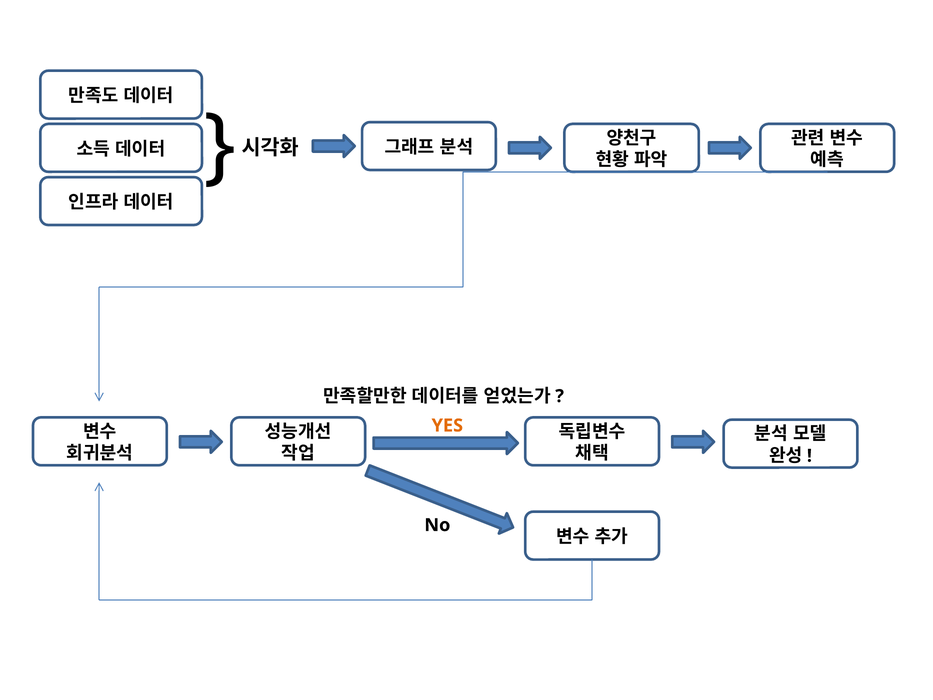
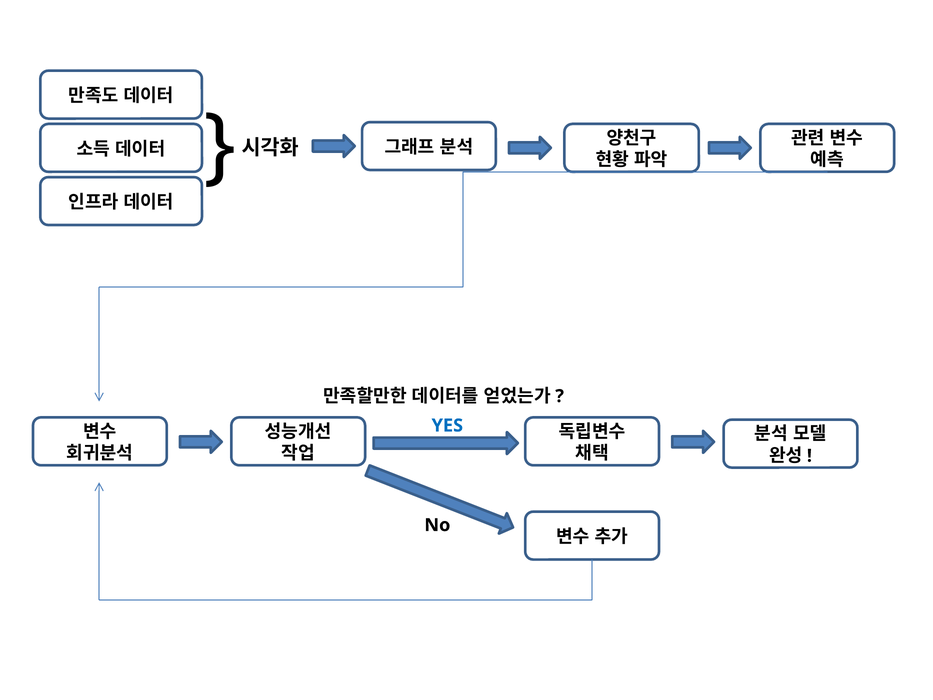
YES colour: orange -> blue (447, 425)
